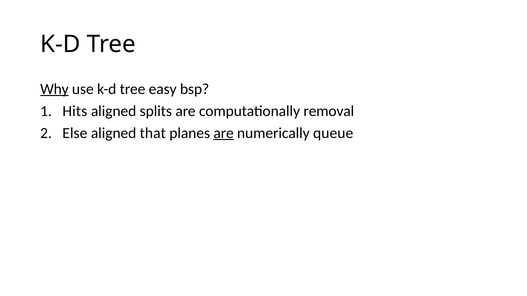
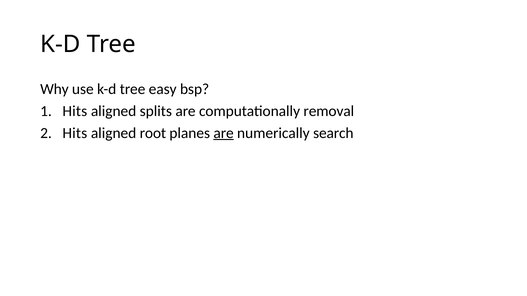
Why underline: present -> none (54, 89)
Else: Else -> Hits (75, 133)
that: that -> root (153, 133)
queue: queue -> search (333, 133)
